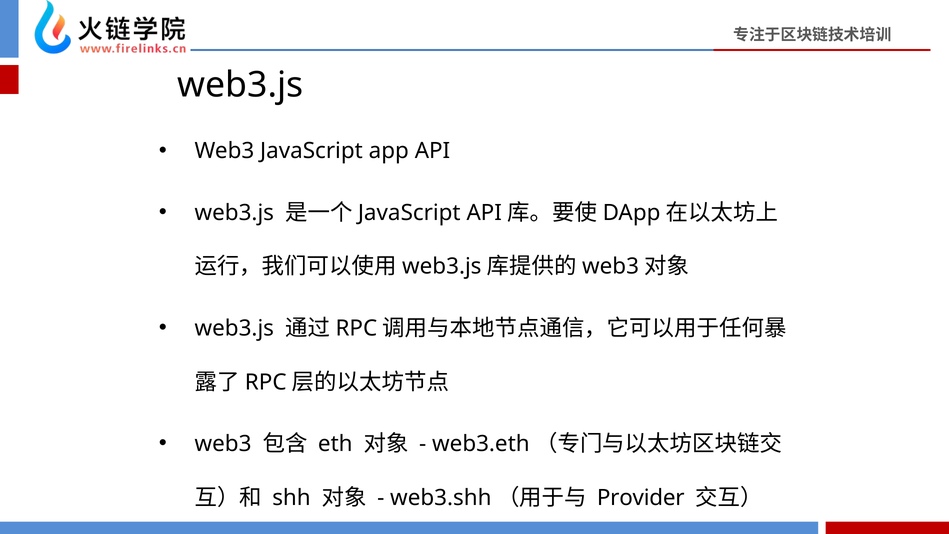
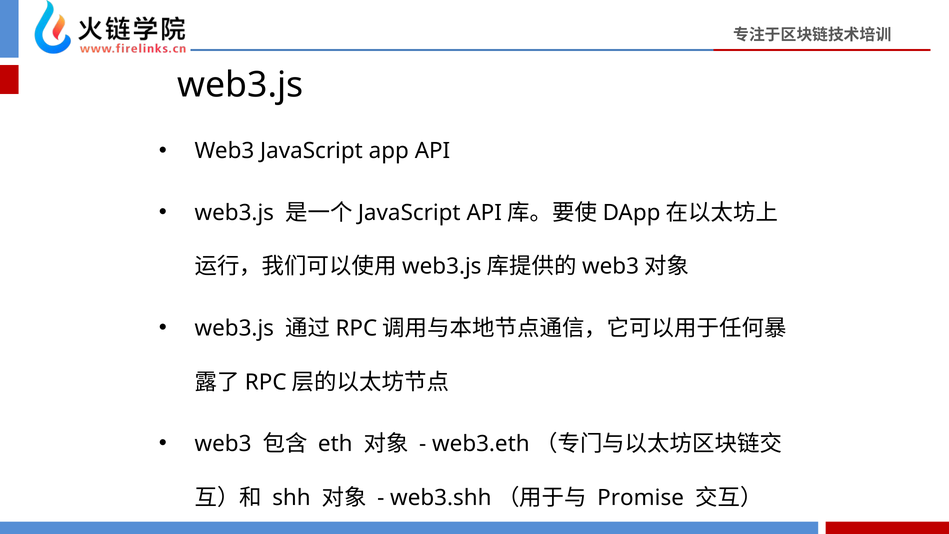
Provider: Provider -> Promise (641, 498)
